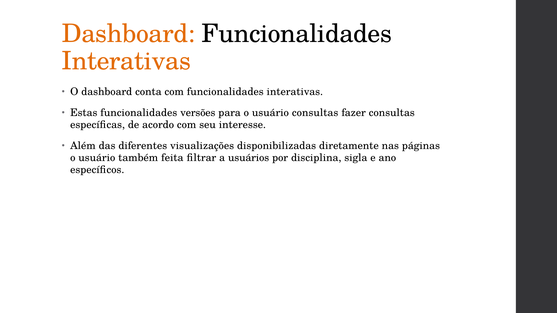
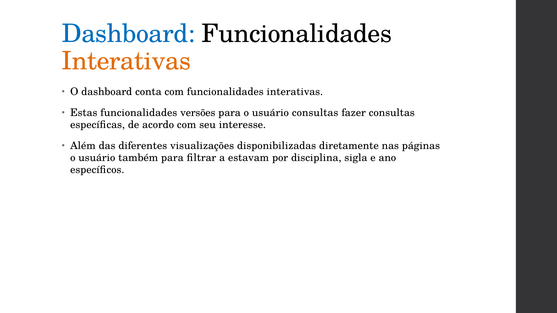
Dashboard colour: orange -> blue (128, 34)
também feita: feita -> para (172, 158)
usuários: usuários -> estavam (249, 158)
